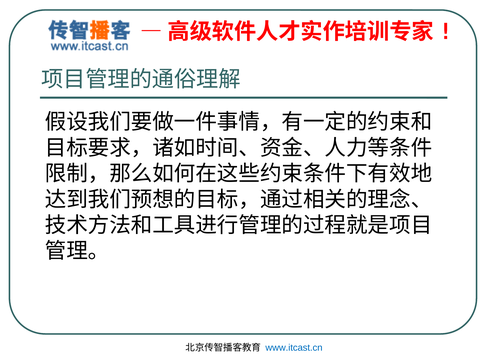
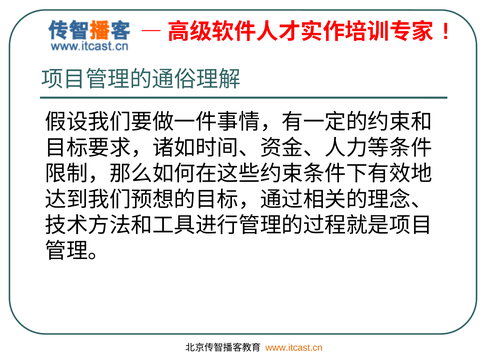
www.itcast.cn colour: blue -> orange (294, 348)
